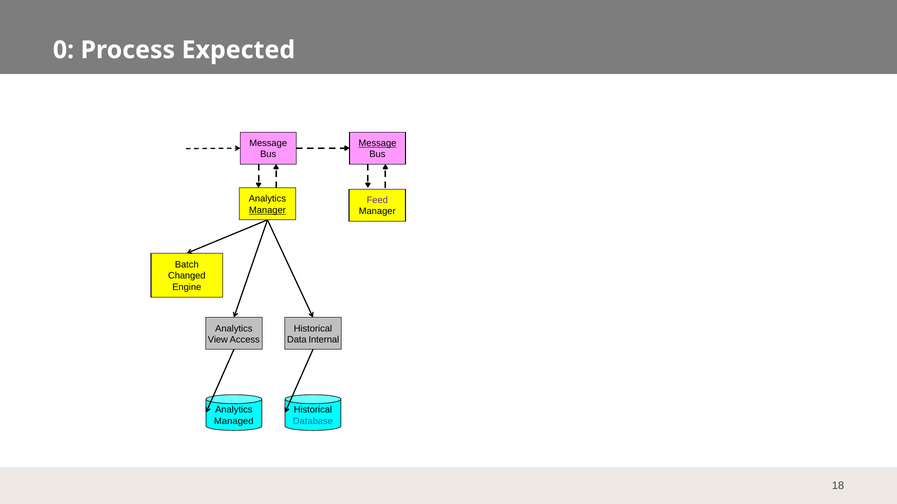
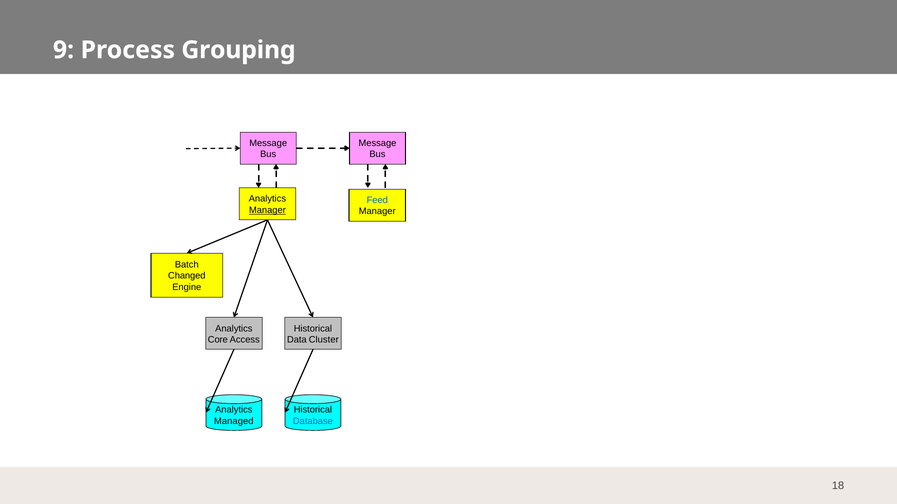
0: 0 -> 9 (63, 50)
Expected: Expected -> Grouping (238, 50)
Message underline: present -> none (378, 143)
Feed colour: purple -> blue (377, 200)
View: View -> Core (218, 340)
Internal: Internal -> Cluster (324, 340)
